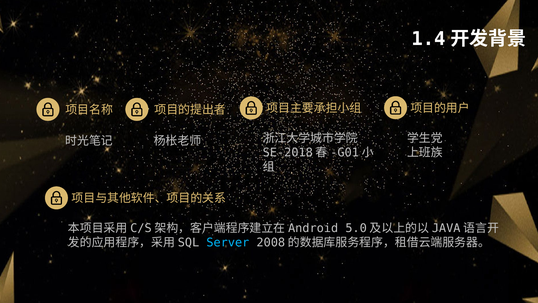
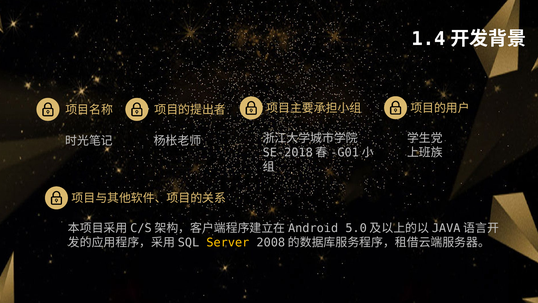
Server colour: light blue -> yellow (228, 242)
